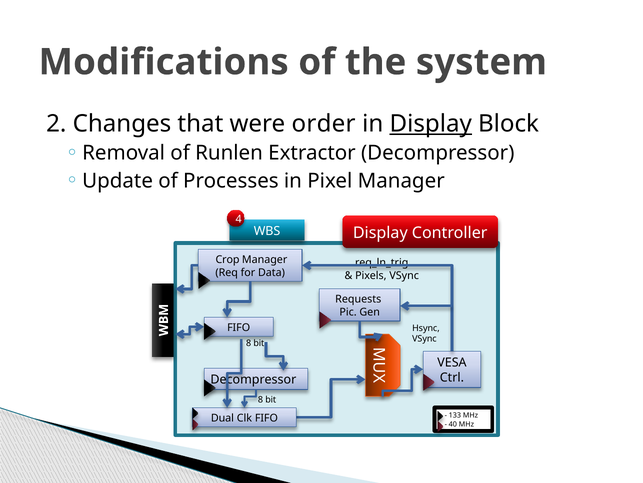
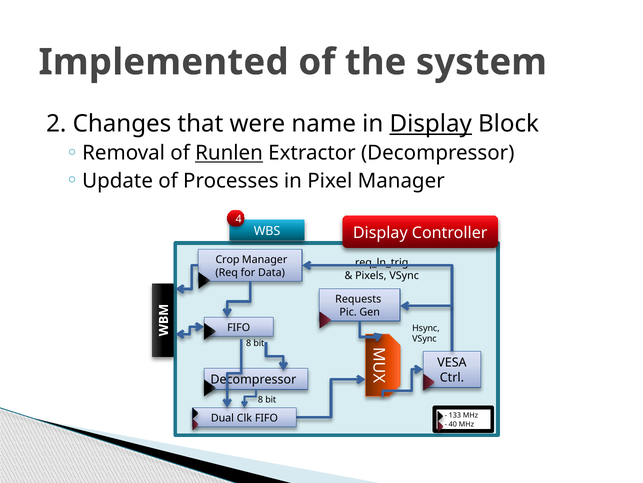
Modifications: Modifications -> Implemented (164, 62)
order: order -> name (324, 123)
Runlen underline: none -> present (229, 153)
